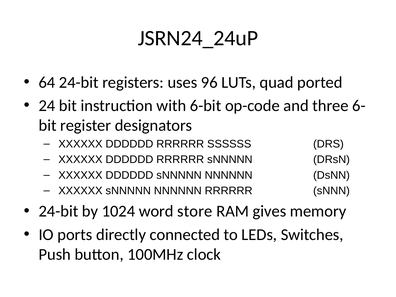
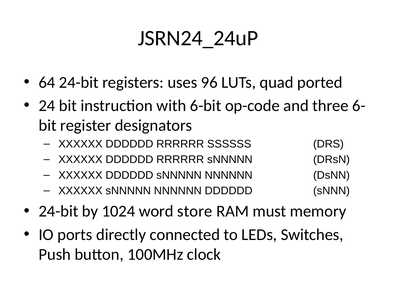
NNNNNN RRRRRR: RRRRRR -> DDDDDD (229, 191)
gives: gives -> must (269, 211)
